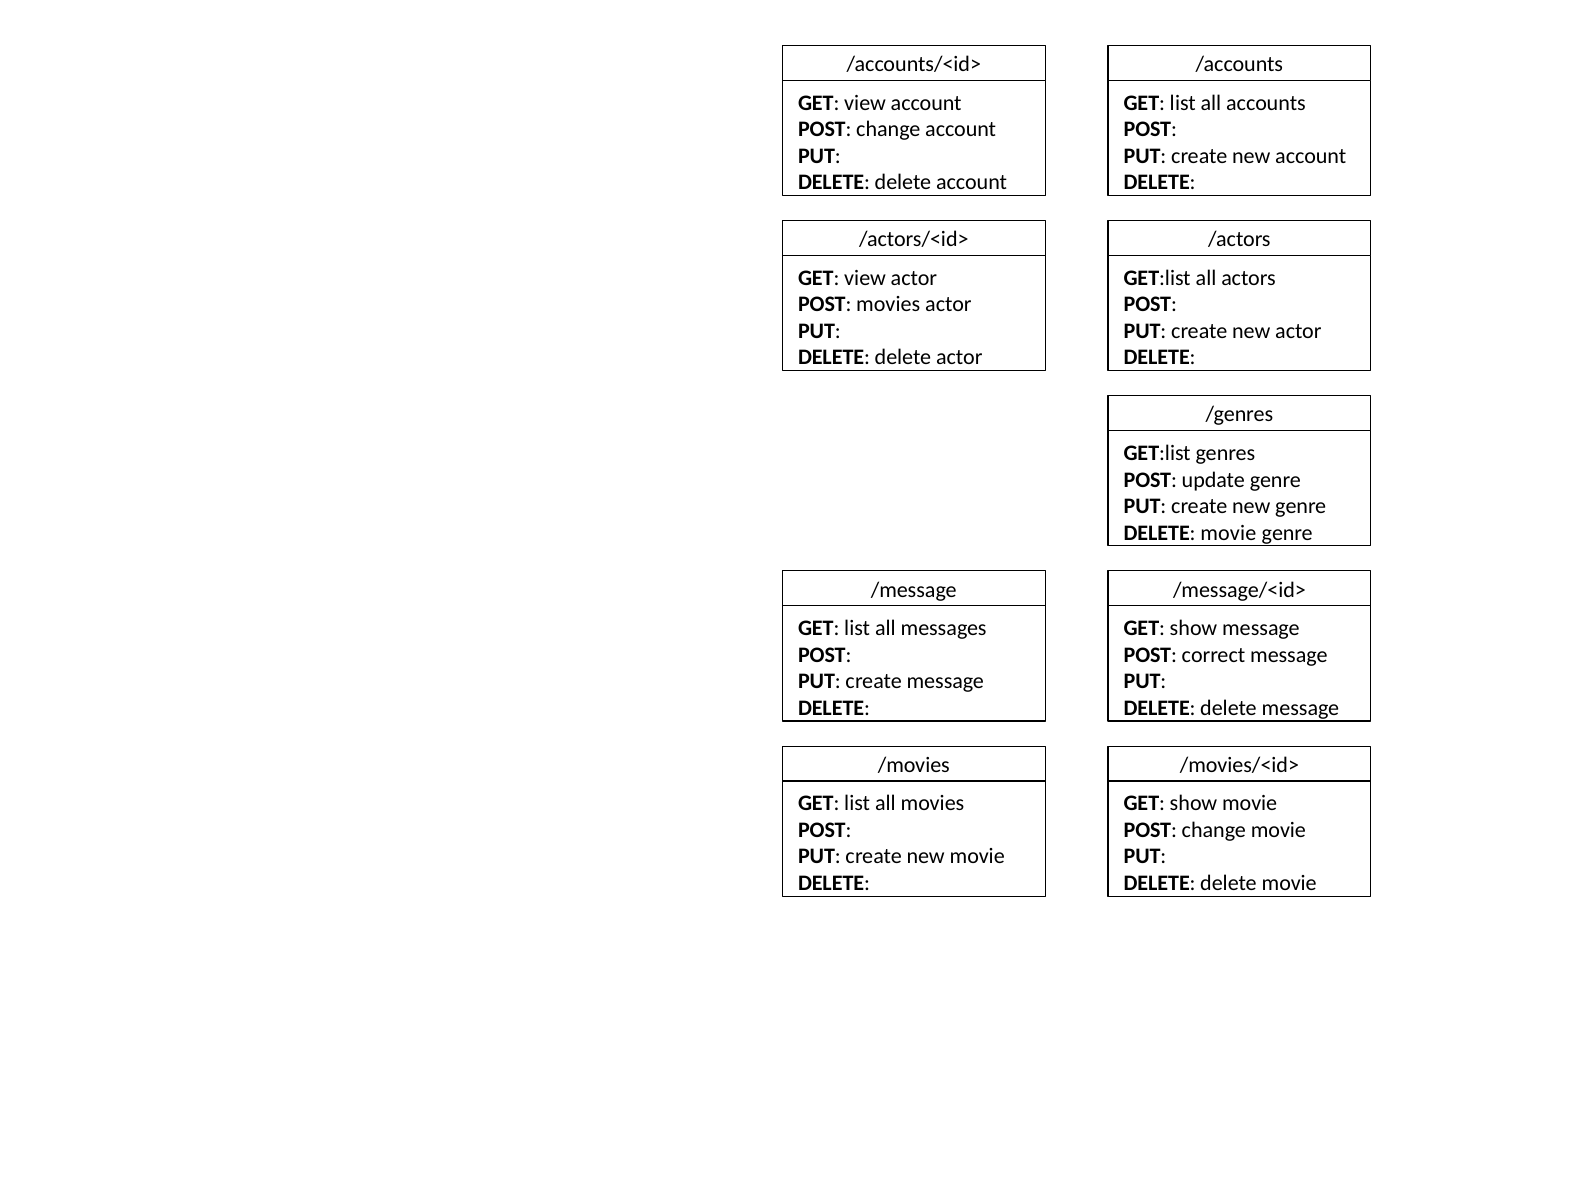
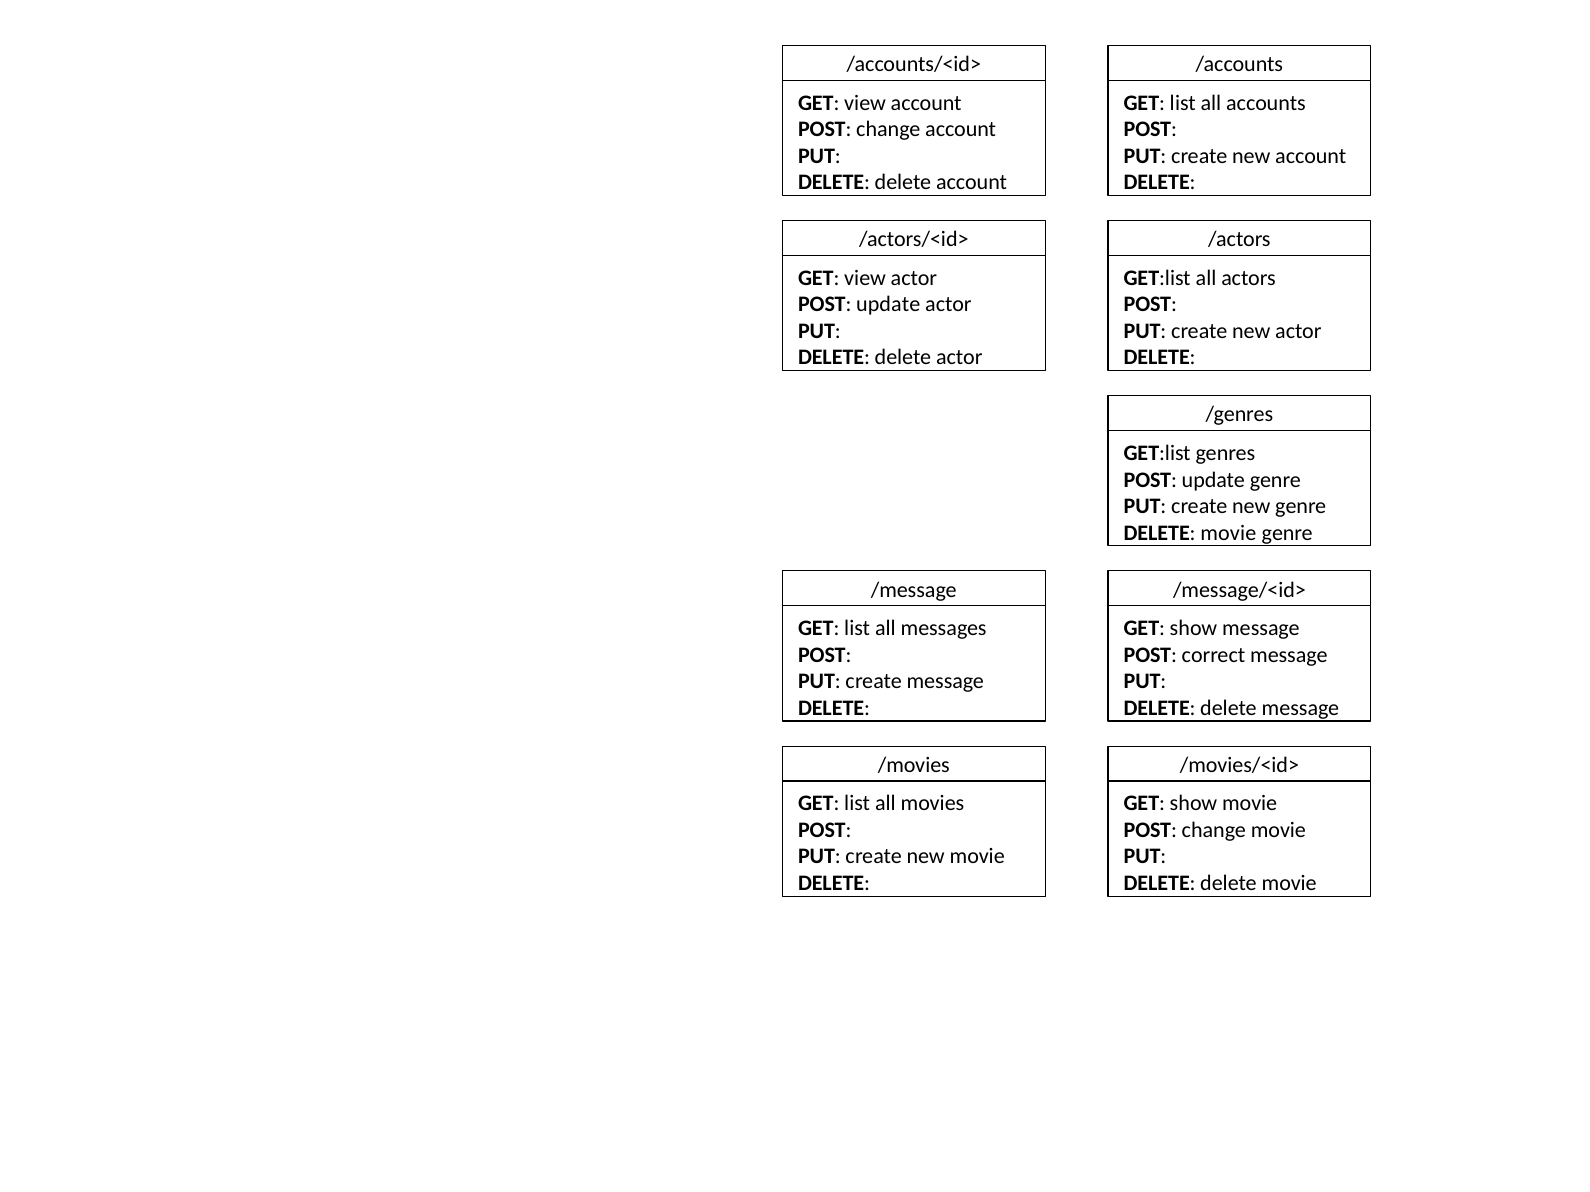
movies: movies -> update (888, 305)
